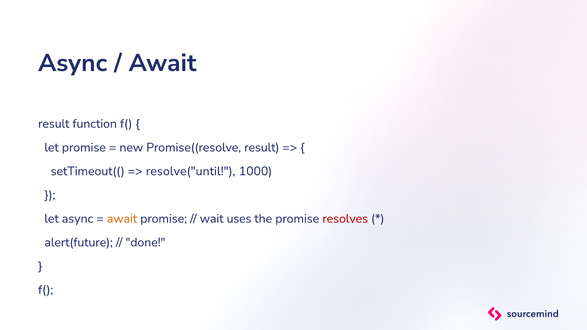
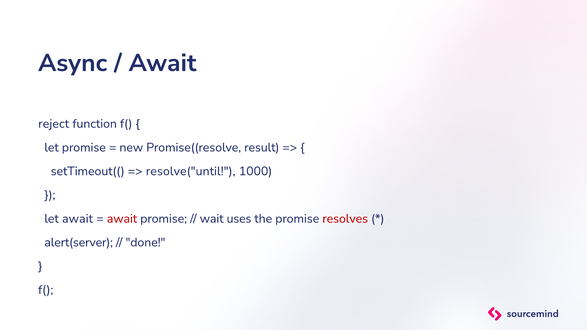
result: result -> reject (54, 124)
let async: async -> await (77, 219)
await colour: orange -> red (122, 219)
alert(future: alert(future -> alert(server (79, 242)
